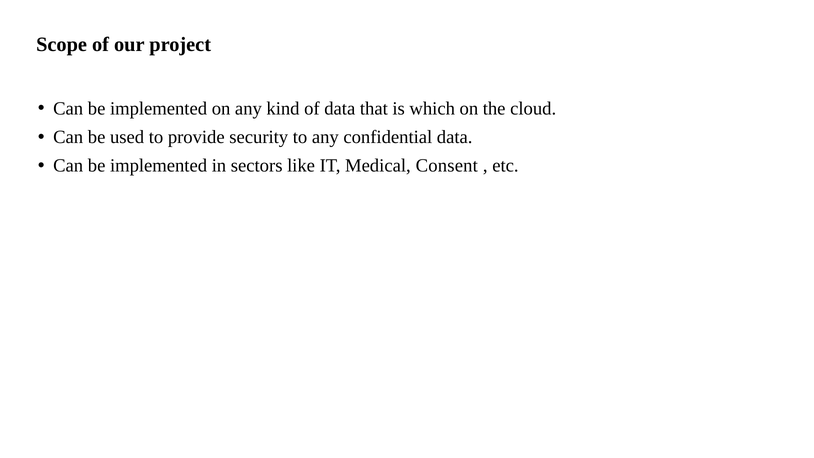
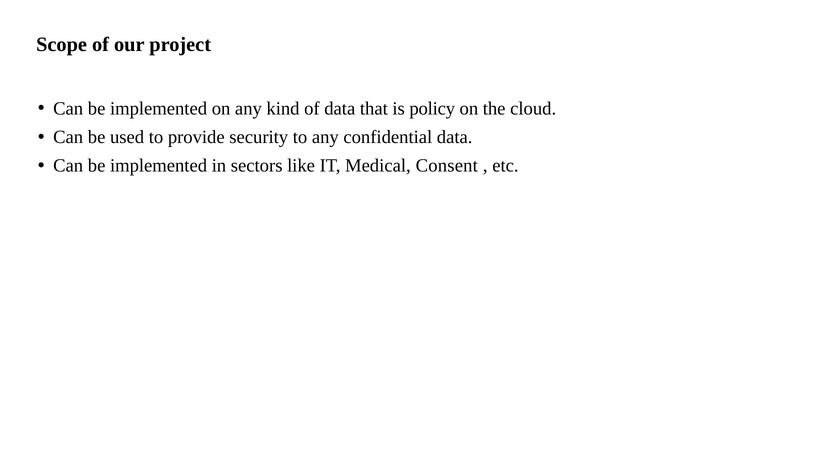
which: which -> policy (432, 108)
